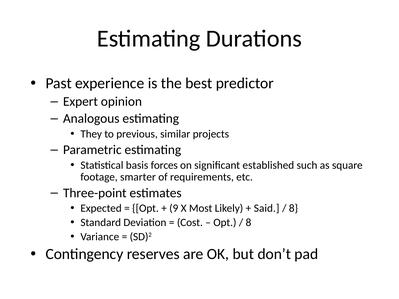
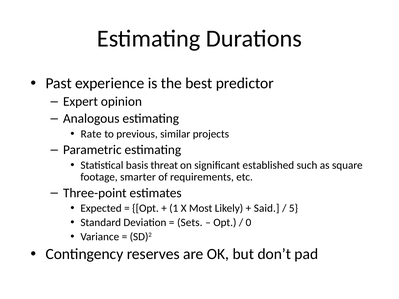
They: They -> Rate (91, 134)
forces: forces -> threat (164, 165)
9: 9 -> 1 (174, 208)
8: 8 -> 5 (293, 208)
Cost: Cost -> Sets (190, 223)
8: 8 -> 0 (248, 223)
